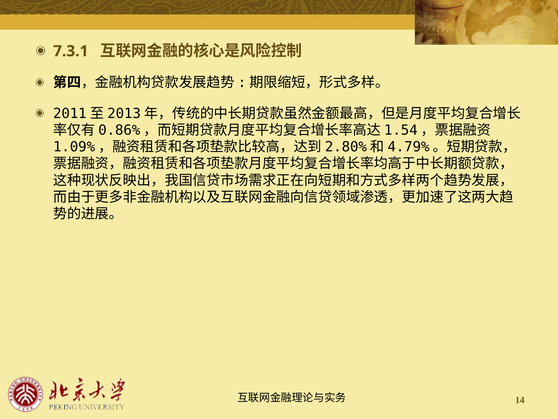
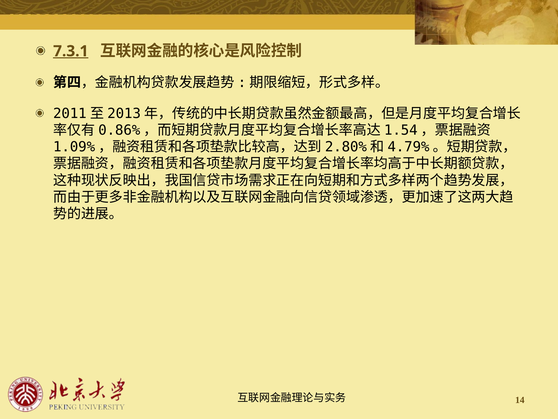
7.3.1 underline: none -> present (71, 51)
